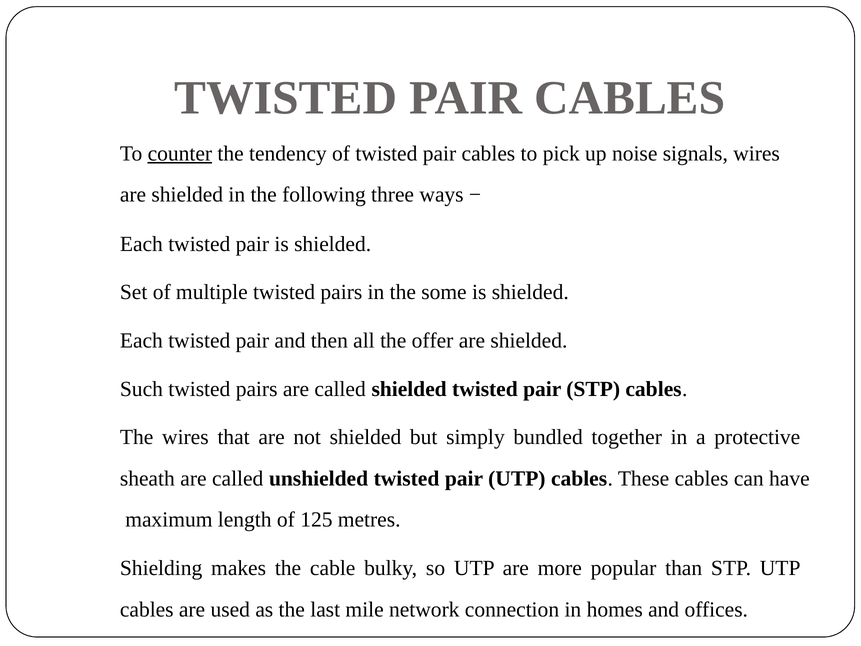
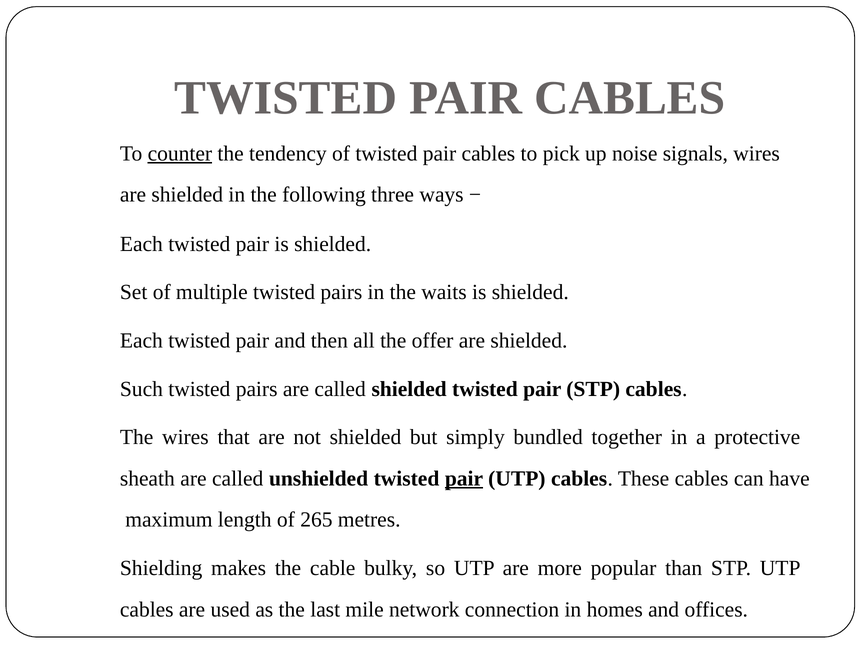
some: some -> waits (444, 292)
pair underline: none -> present (464, 478)
125: 125 -> 265 (316, 520)
